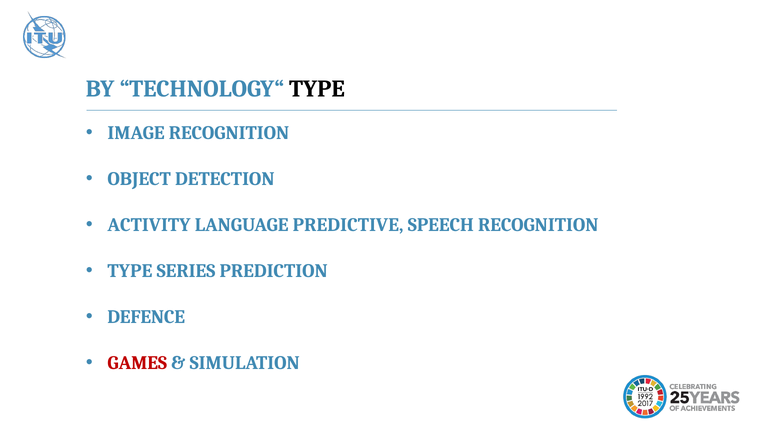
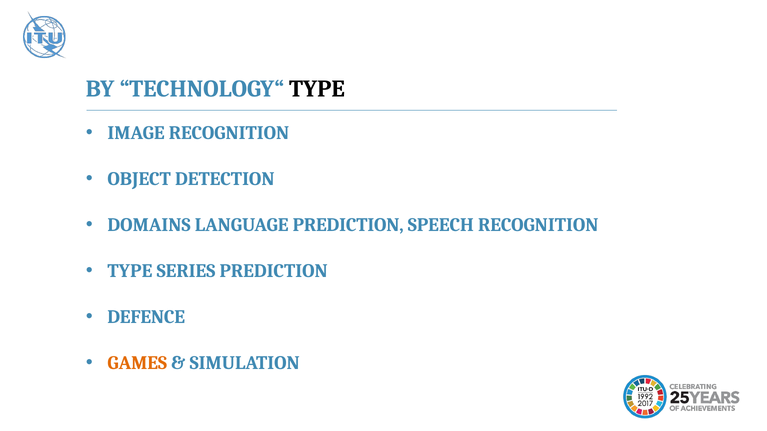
ACTIVITY: ACTIVITY -> DOMAINS (149, 225)
LANGUAGE PREDICTIVE: PREDICTIVE -> PREDICTION (348, 225)
GAMES colour: red -> orange (137, 363)
